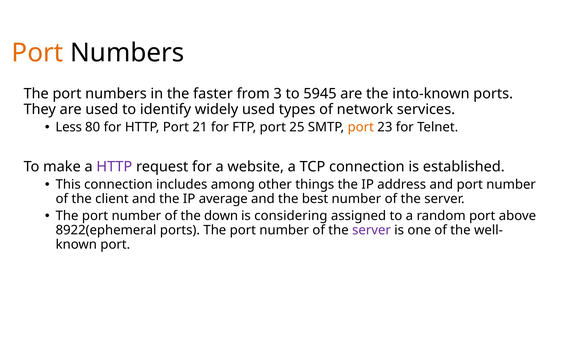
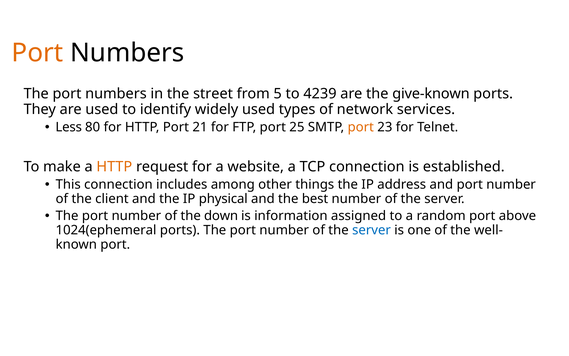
faster: faster -> street (213, 94)
3: 3 -> 5 (278, 94)
5945: 5945 -> 4239 (320, 94)
into-known: into-known -> give-known (431, 94)
HTTP colour: purple -> orange (114, 167)
average: average -> physical (223, 199)
considering: considering -> information (291, 216)
8922(ephemeral: 8922(ephemeral -> 1024(ephemeral (106, 230)
server colour: purple -> blue (372, 230)
